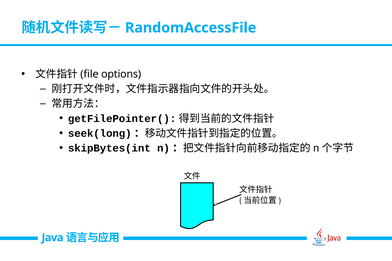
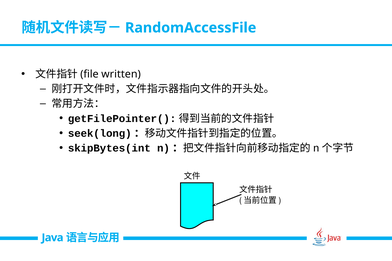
options: options -> written (121, 74)
